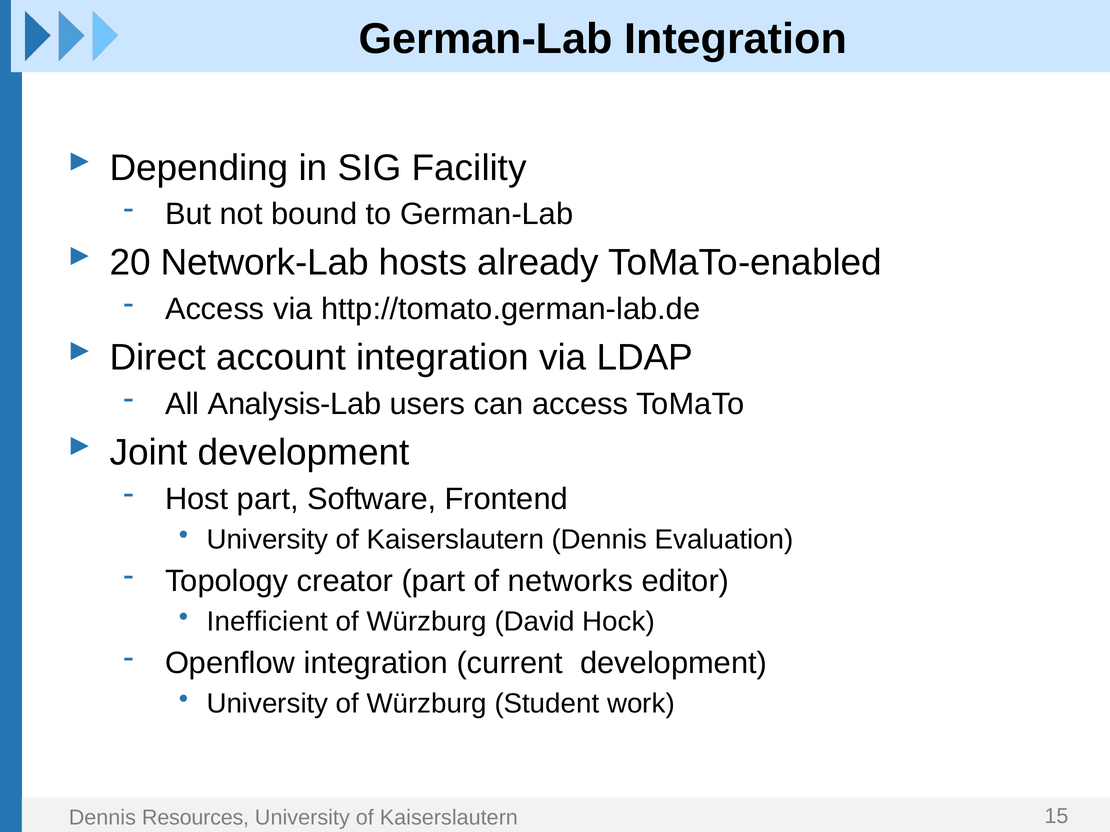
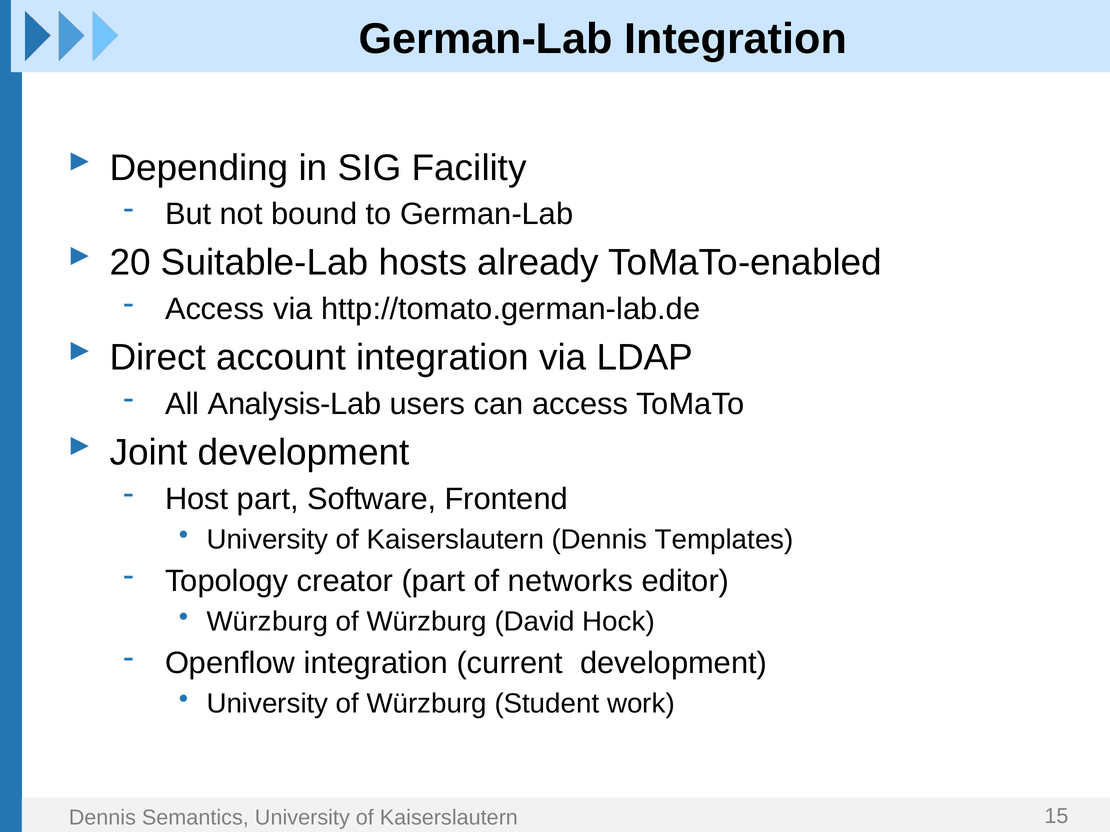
Network-Lab: Network-Lab -> Suitable-Lab (265, 263)
Evaluation: Evaluation -> Templates (724, 540)
Inefficient: Inefficient -> Würzburg (267, 622)
Resources: Resources -> Semantics (195, 818)
